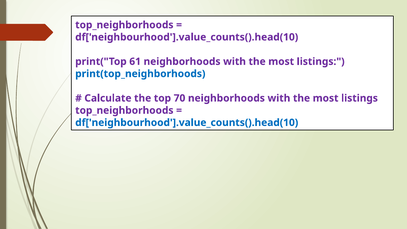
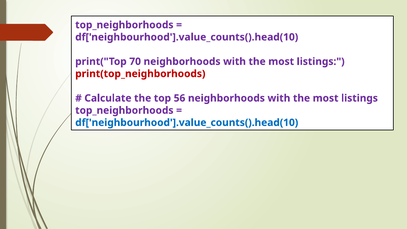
61: 61 -> 70 (135, 62)
print(top_neighborhoods colour: blue -> red (140, 74)
70: 70 -> 56 (180, 98)
